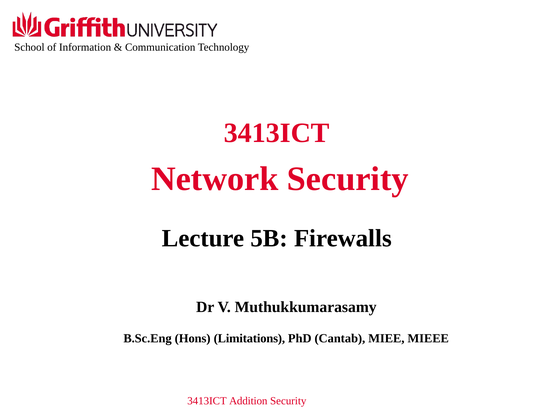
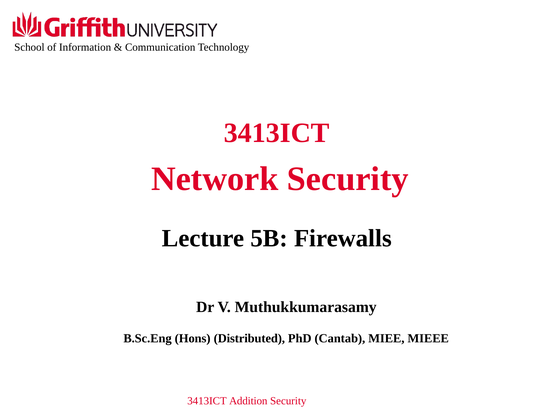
Limitations: Limitations -> Distributed (249, 338)
